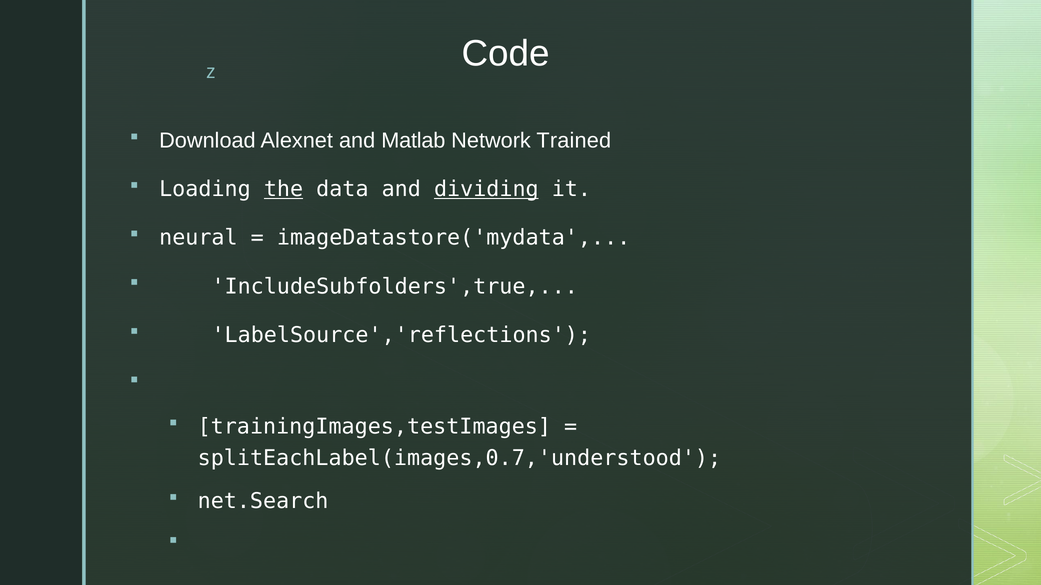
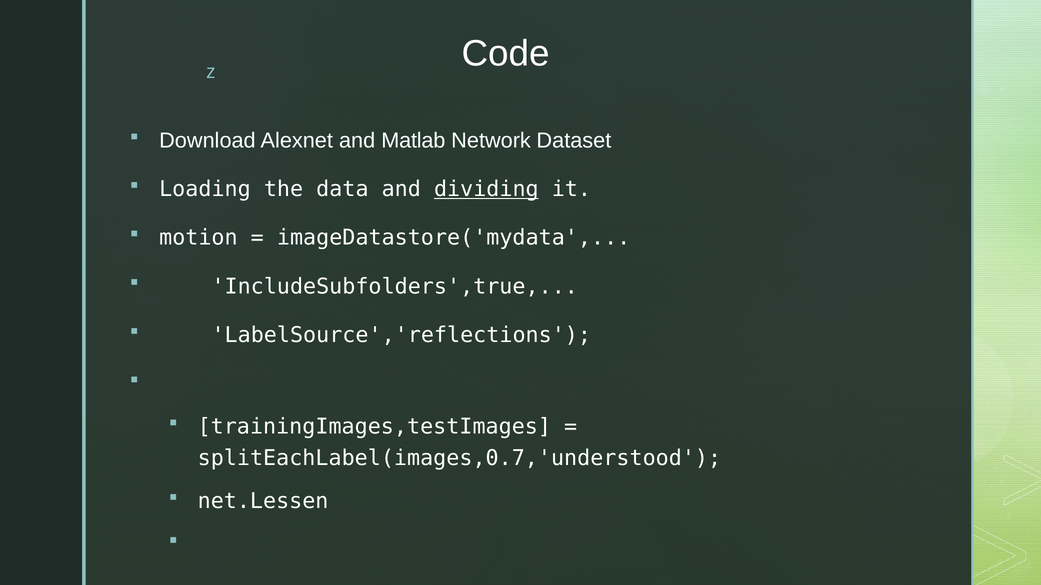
Trained: Trained -> Dataset (574, 141)
the underline: present -> none (283, 189)
neural: neural -> motion (198, 238)
net.Search: net.Search -> net.Lessen (263, 502)
